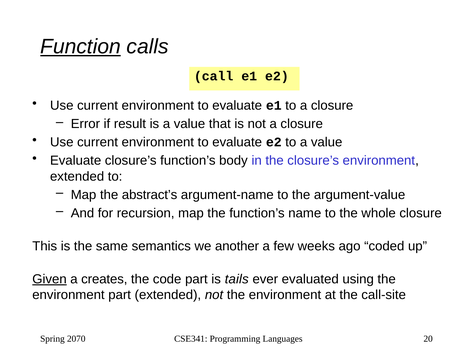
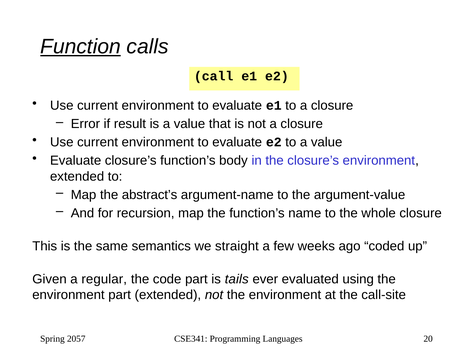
another: another -> straight (237, 247)
Given underline: present -> none (49, 280)
creates: creates -> regular (104, 280)
2070: 2070 -> 2057 (76, 340)
